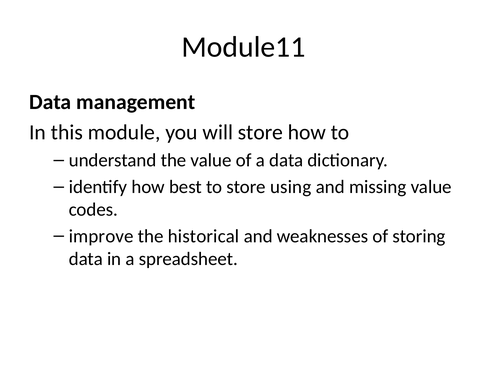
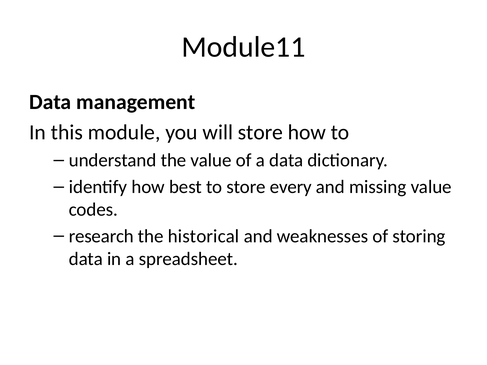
using: using -> every (291, 187)
improve: improve -> research (101, 236)
